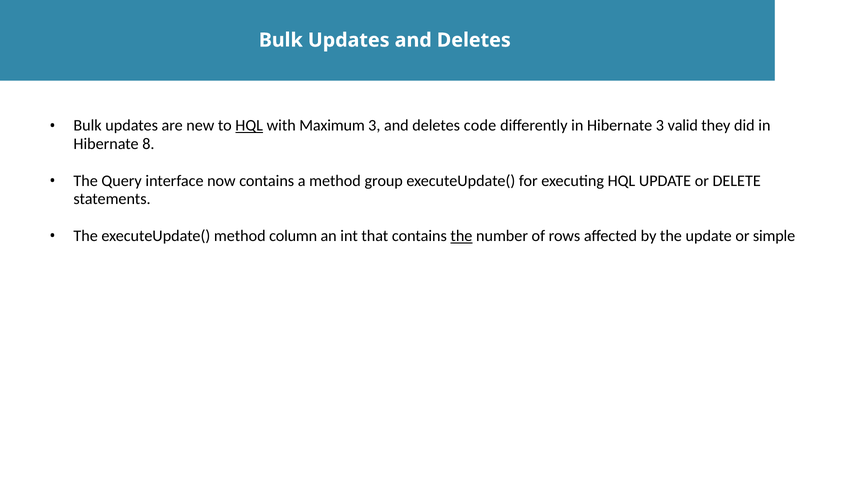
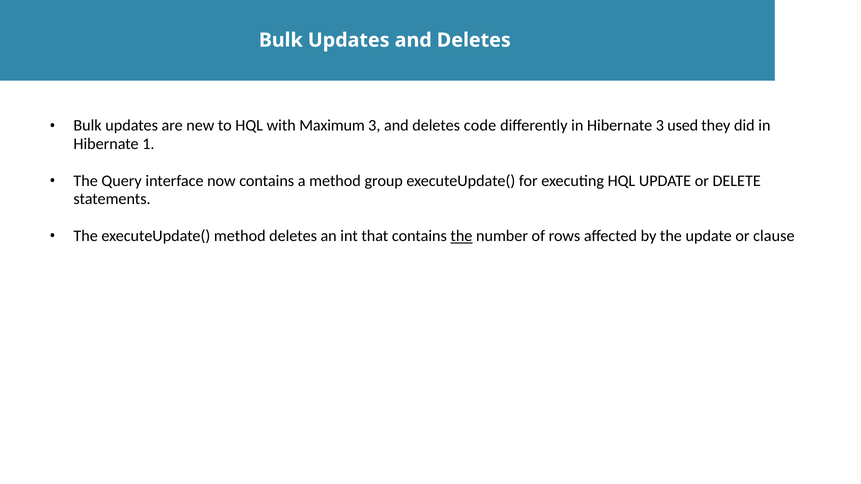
HQL underline: present -> none (249, 126)
valid: valid -> used (683, 126)
8: 8 -> 1 (148, 144)
method column: column -> deletes (293, 236)
simple: simple -> clause (774, 236)
